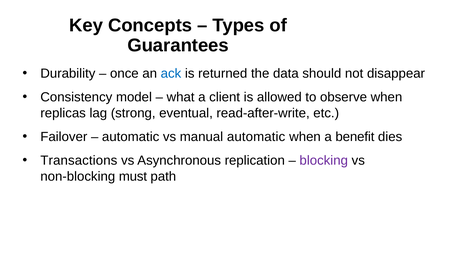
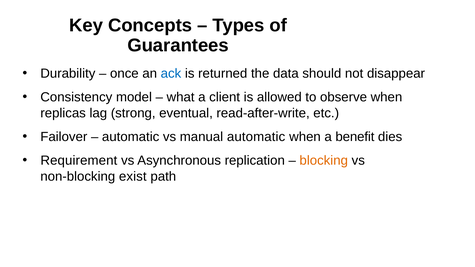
Transactions: Transactions -> Requirement (79, 161)
blocking colour: purple -> orange (324, 161)
must: must -> exist (133, 177)
